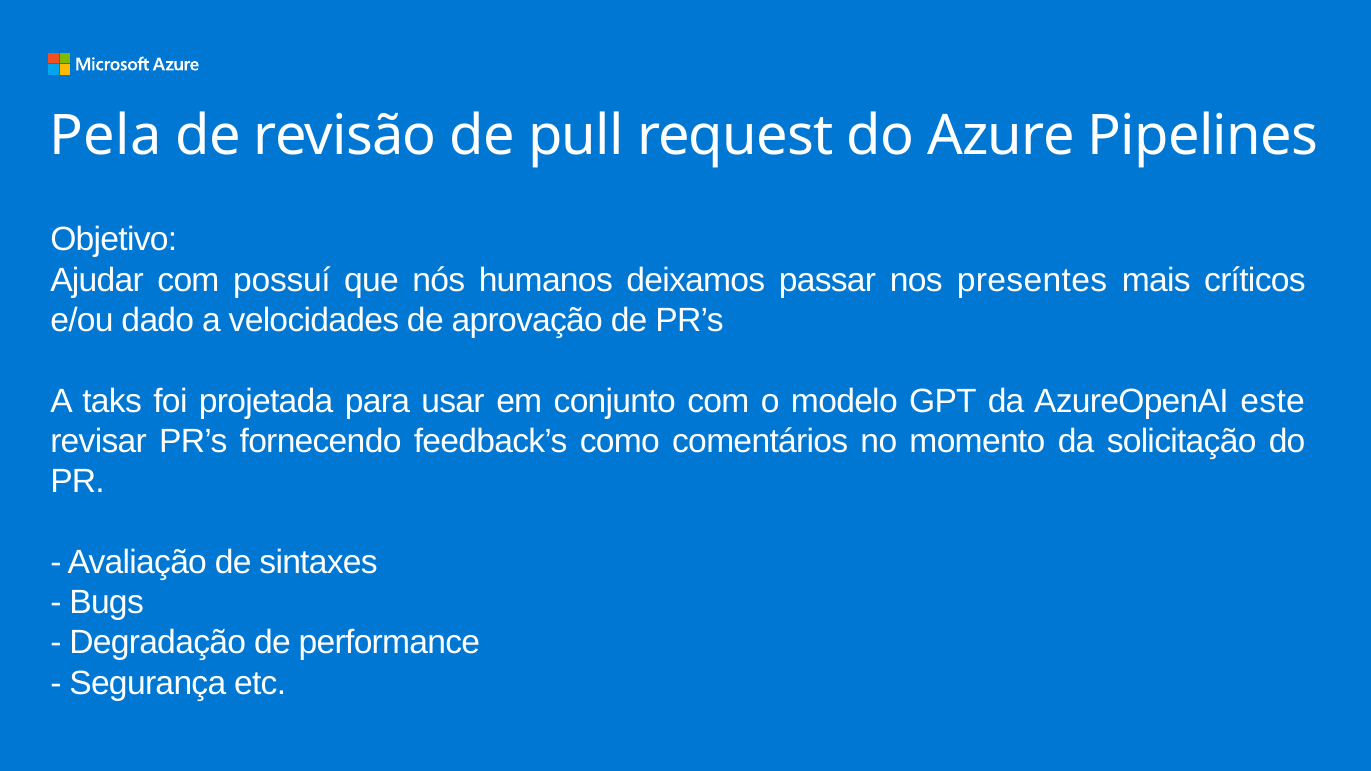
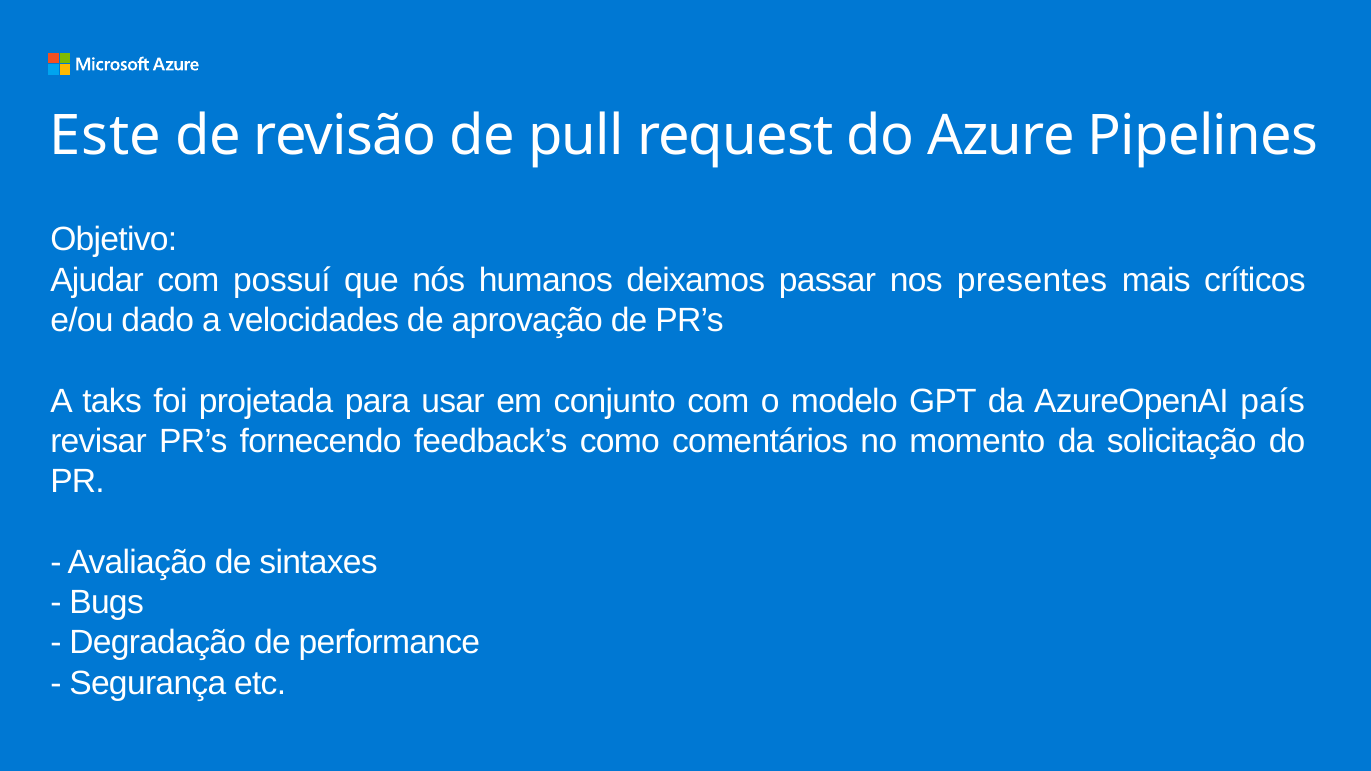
Pela: Pela -> Este (106, 136)
este: este -> país (1273, 401)
